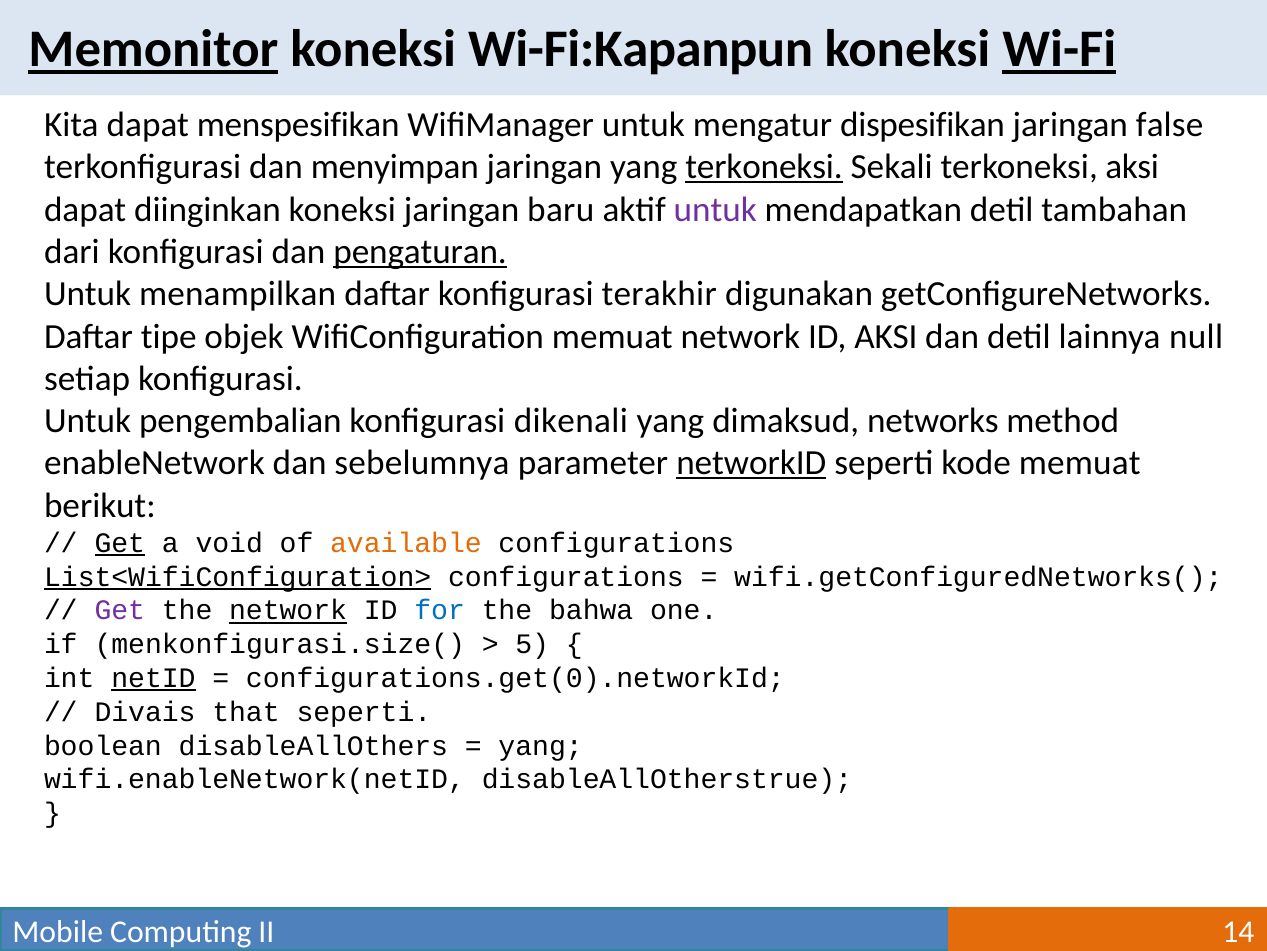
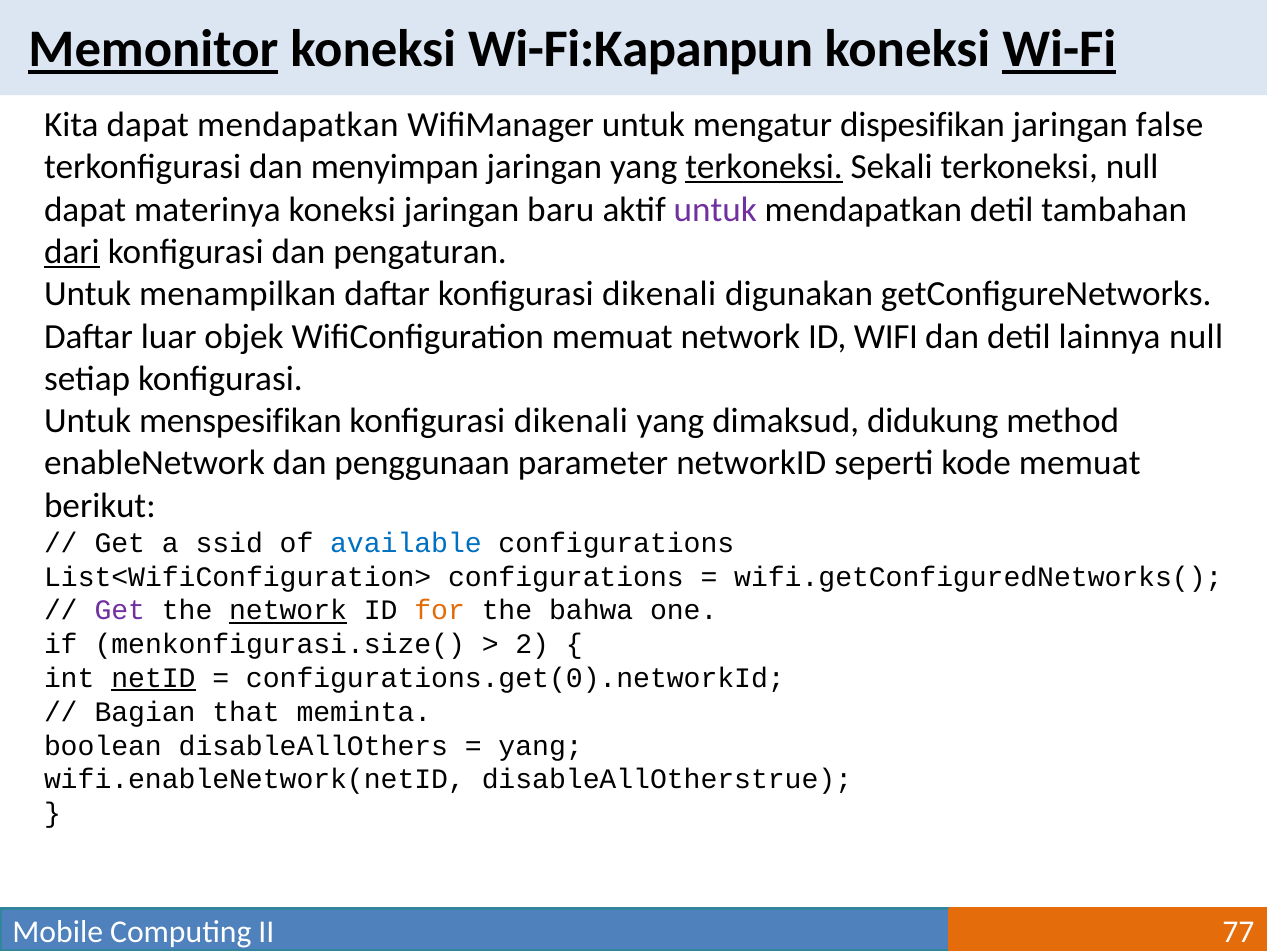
dapat menspesifikan: menspesifikan -> mendapatkan (298, 125)
terkoneksi aksi: aksi -> null (1132, 167)
diinginkan: diinginkan -> materinya (207, 209)
dari underline: none -> present (72, 252)
pengaturan underline: present -> none (420, 252)
daftar konfigurasi terakhir: terakhir -> dikenali (659, 294)
tipe: tipe -> luar (169, 336)
ID AKSI: AKSI -> WIFI (886, 336)
pengembalian: pengembalian -> menspesifikan (240, 421)
networks: networks -> didukung (933, 421)
sebelumnya: sebelumnya -> penggunaan (422, 463)
networkID underline: present -> none (751, 463)
Get underline: present -> none (120, 543)
void: void -> ssid (229, 543)
available colour: orange -> blue (406, 543)
List<WifiConfiguration> underline: present -> none (238, 576)
for colour: blue -> orange (440, 610)
5: 5 -> 2 (532, 644)
Divais: Divais -> Bagian (145, 711)
that seperti: seperti -> meminta (364, 711)
14: 14 -> 77 (1238, 931)
